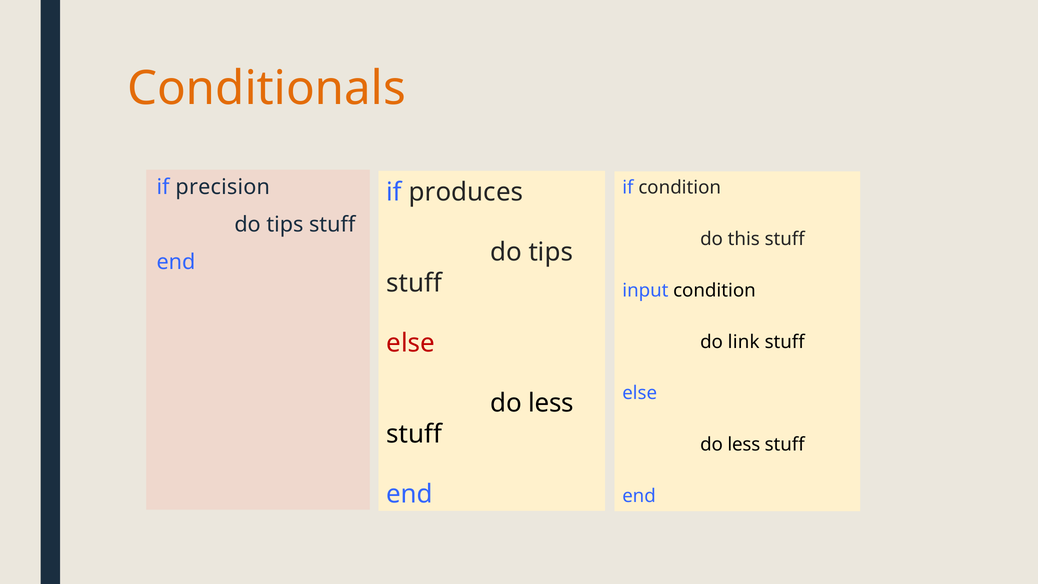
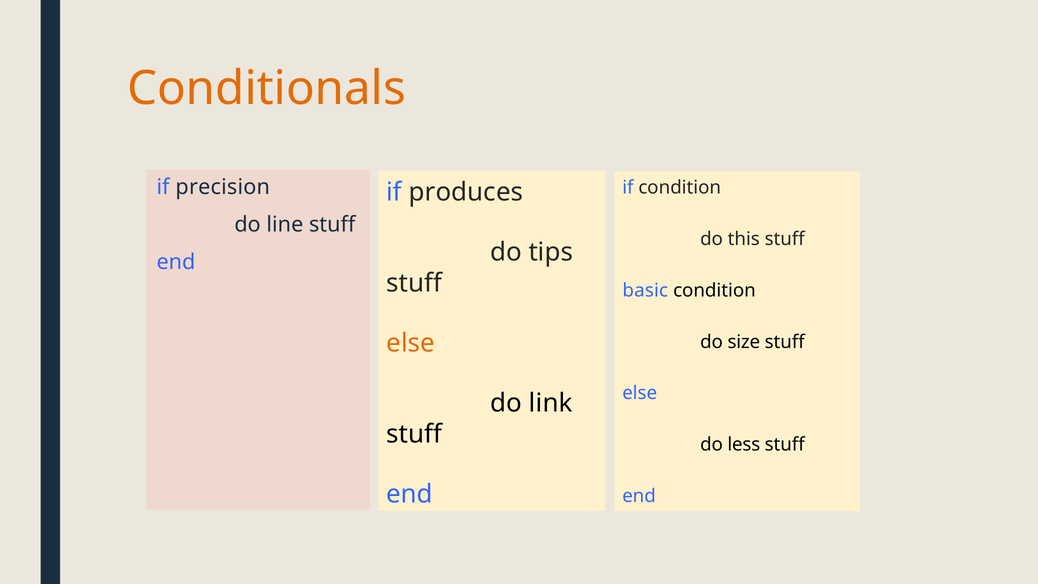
tips: tips -> line (285, 225)
input: input -> basic (645, 290)
else colour: red -> orange (411, 343)
link: link -> size (744, 342)
less: less -> link (551, 403)
